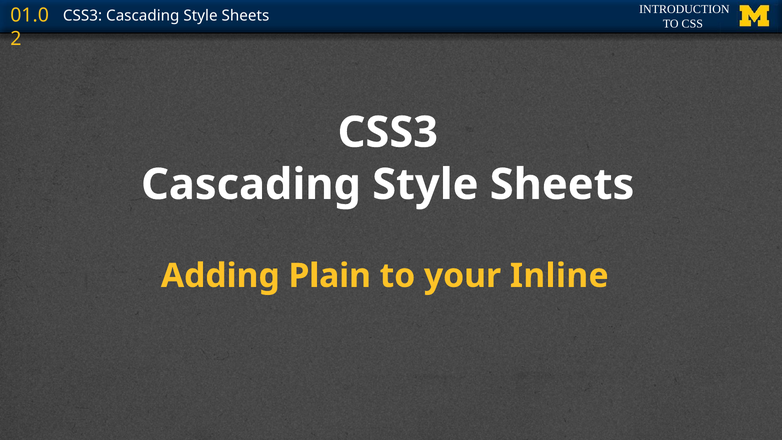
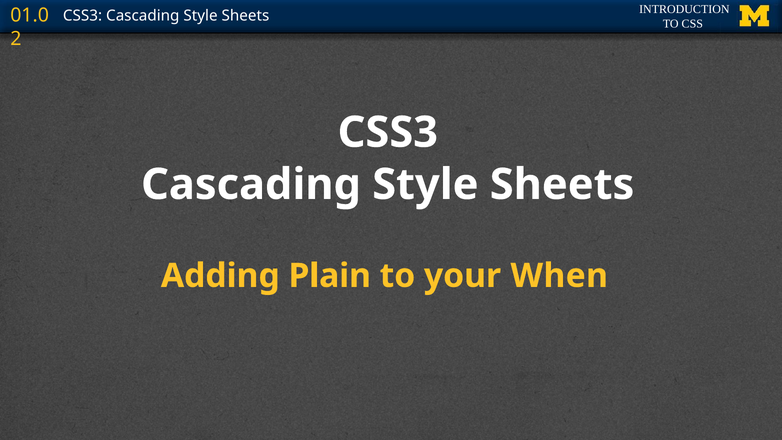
Inline: Inline -> When (559, 276)
